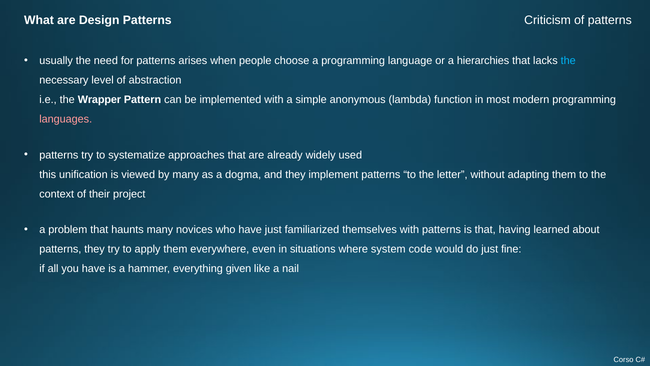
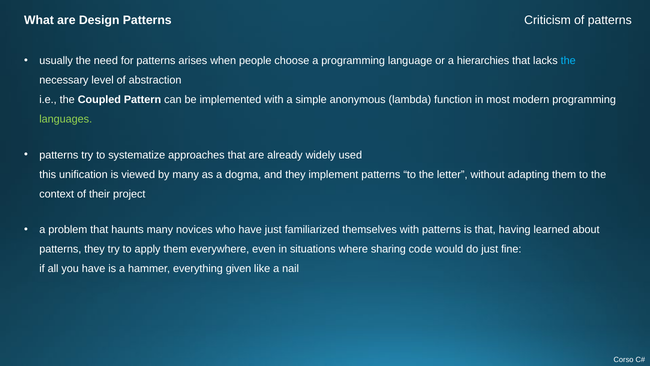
Wrapper: Wrapper -> Coupled (99, 100)
languages colour: pink -> light green (66, 119)
system: system -> sharing (388, 249)
